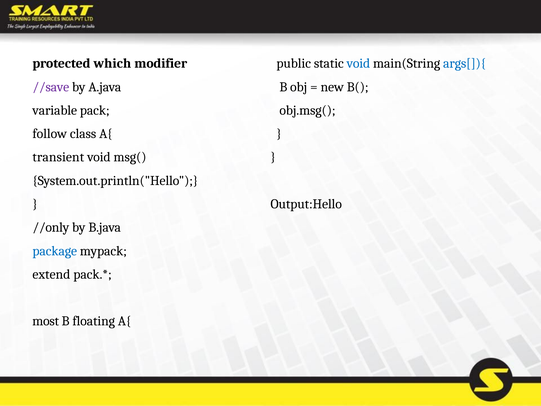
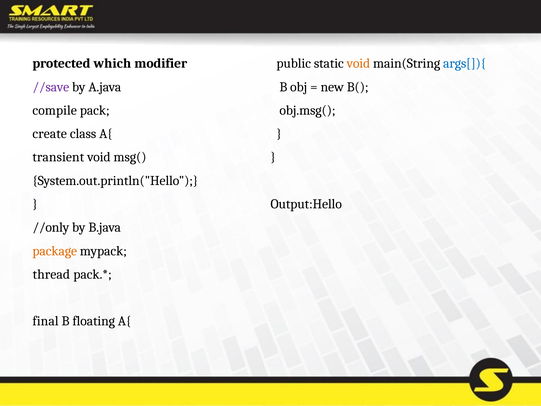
void colour: blue -> orange (358, 63)
variable: variable -> compile (55, 110)
follow: follow -> create (50, 134)
package colour: blue -> orange (55, 251)
extend: extend -> thread (51, 274)
most: most -> final (46, 321)
